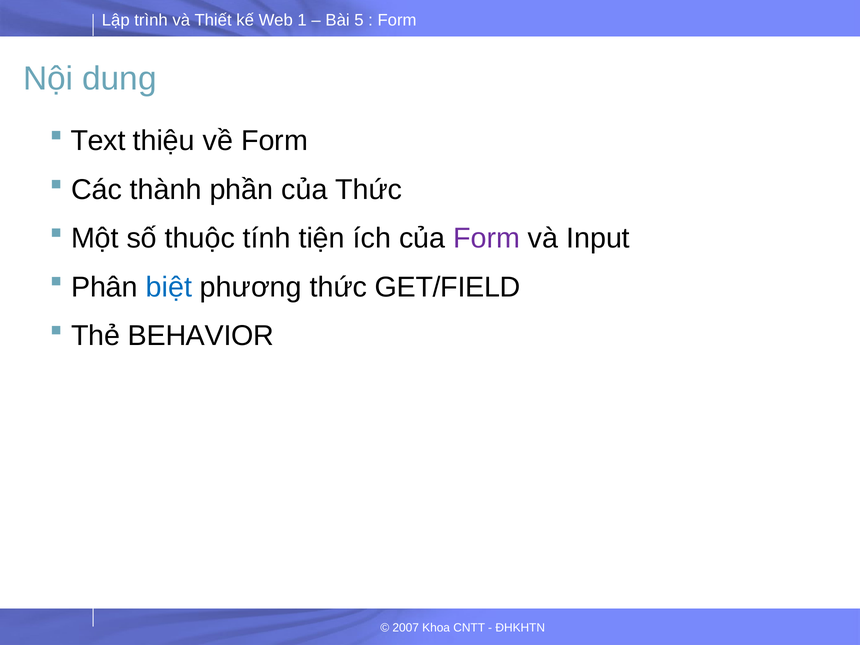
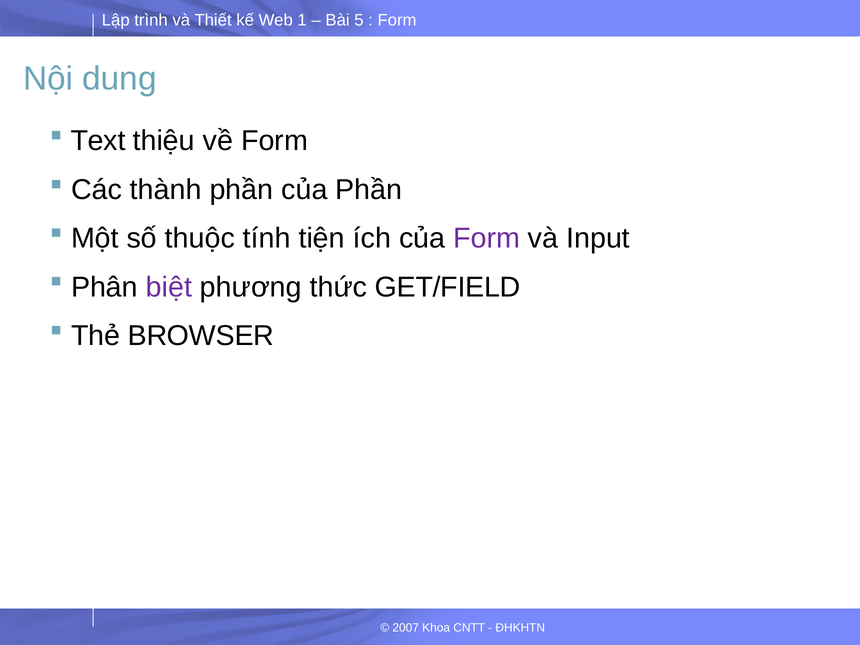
của Thức: Thức -> Phần (369, 190)
biệt colour: blue -> purple (169, 287)
BEHAVIOR: BEHAVIOR -> BROWSER (201, 336)
